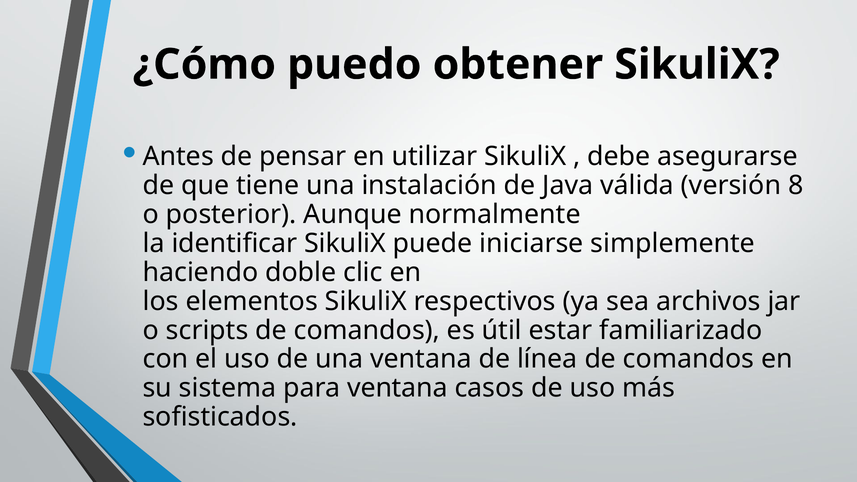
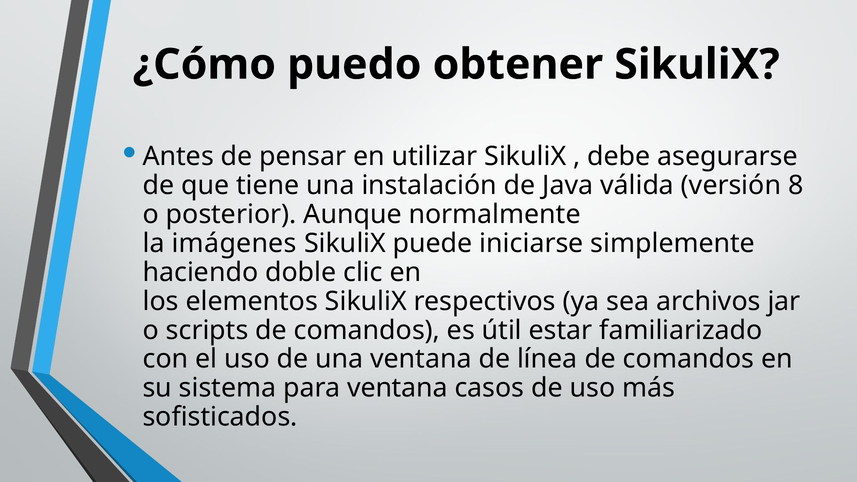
identificar: identificar -> imágenes (234, 243)
